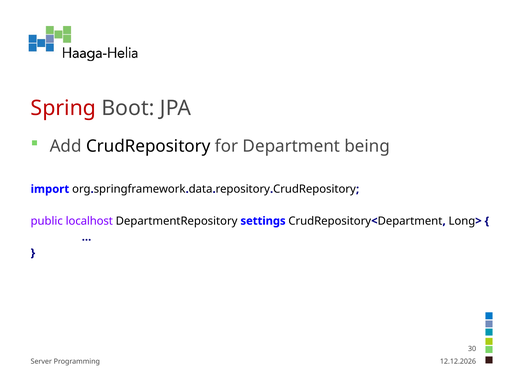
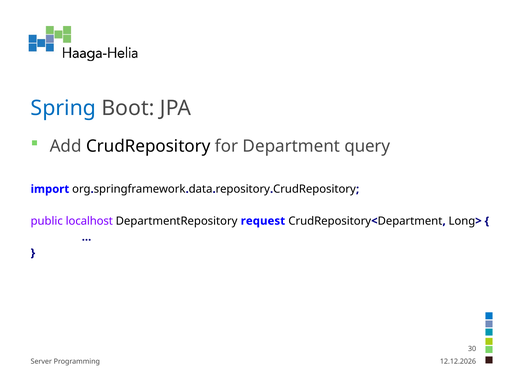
Spring colour: red -> blue (63, 108)
being: being -> query (367, 146)
settings: settings -> request (263, 221)
